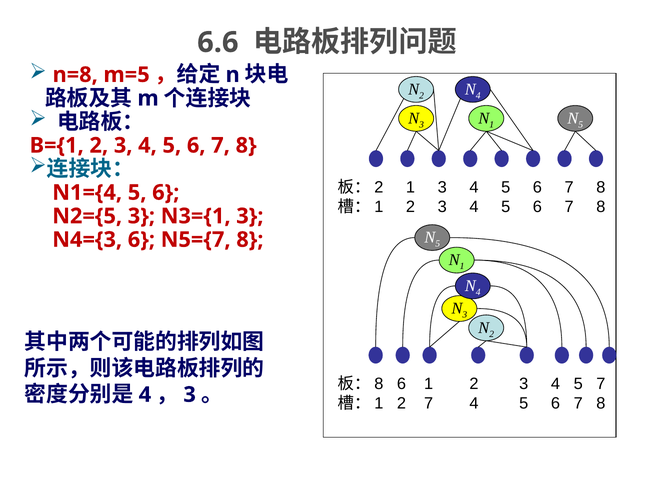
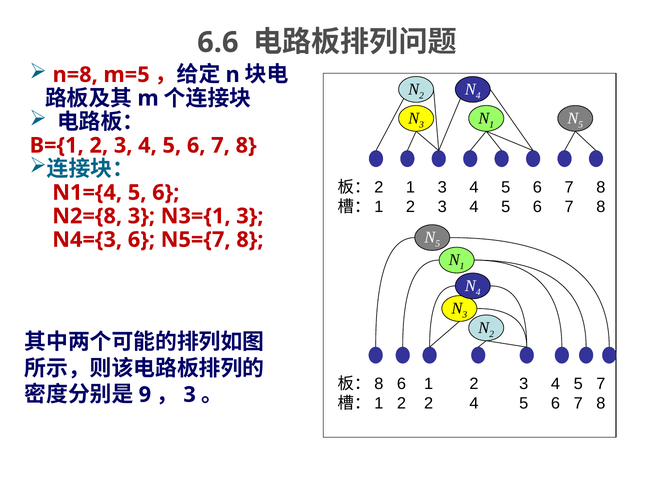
N2={5: N2={5 -> N2={8 (87, 216)
4: 4 -> 9 (145, 394)
2 7: 7 -> 2 (429, 403)
